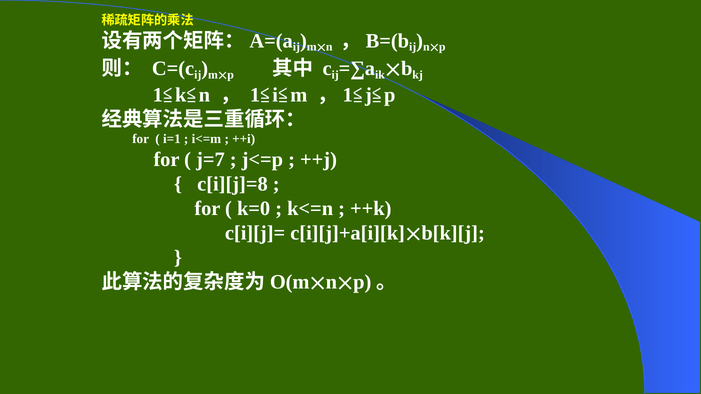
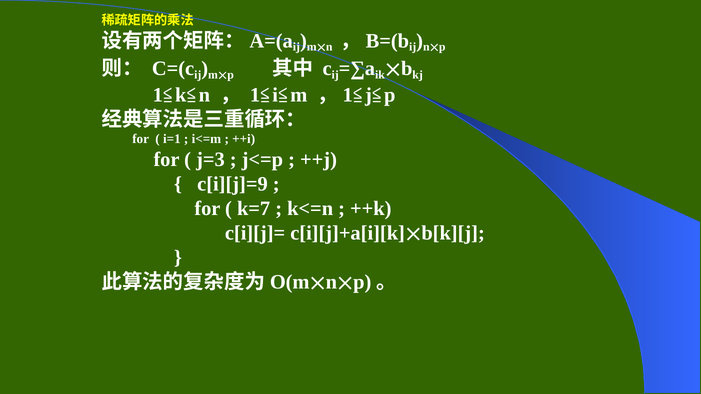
j=7: j=7 -> j=3 (210, 160)
c[i][j]=8: c[i][j]=8 -> c[i][j]=9 (232, 184)
k=0: k=0 -> k=7 (254, 209)
